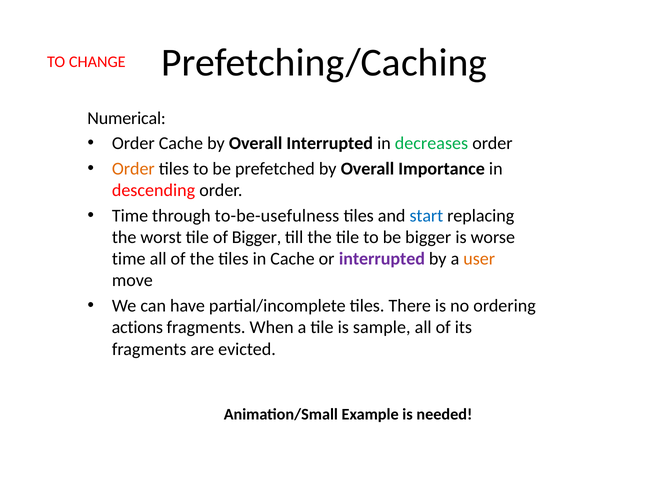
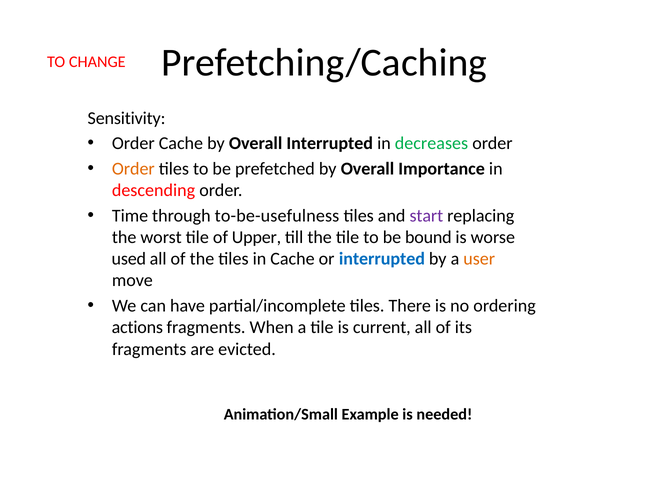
Numerical: Numerical -> Sensitivity (127, 118)
start colour: blue -> purple (426, 215)
of Bigger: Bigger -> Upper (257, 237)
be bigger: bigger -> bound (428, 237)
time: time -> used (129, 259)
interrupted colour: purple -> blue (382, 259)
sample: sample -> current (382, 327)
